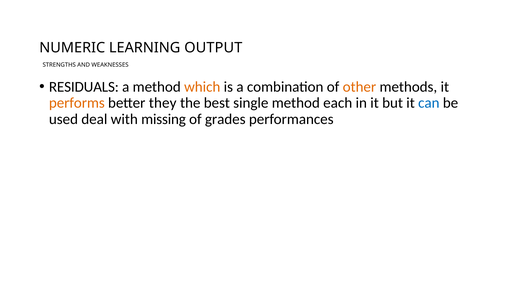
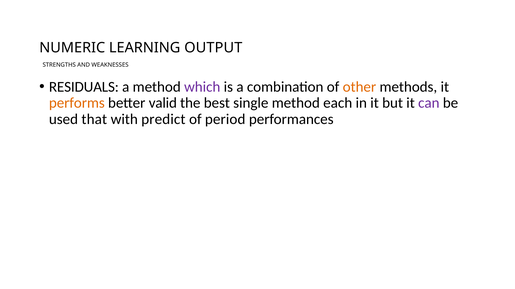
which colour: orange -> purple (202, 87)
they: they -> valid (163, 103)
can colour: blue -> purple (429, 103)
deal: deal -> that (94, 120)
missing: missing -> predict (163, 120)
grades: grades -> period (225, 120)
